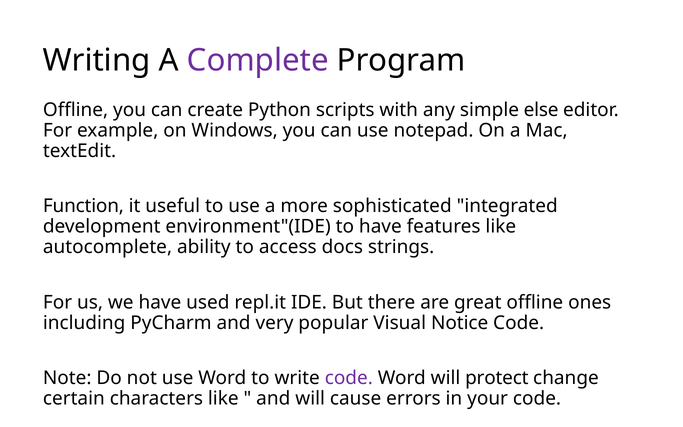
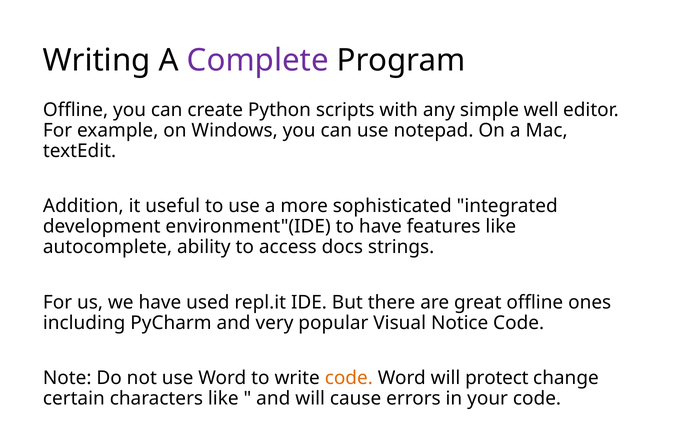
else: else -> well (541, 110)
Function: Function -> Addition (83, 206)
code colour: purple -> orange (349, 378)
